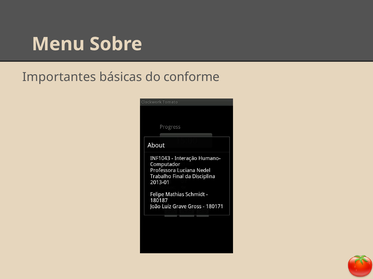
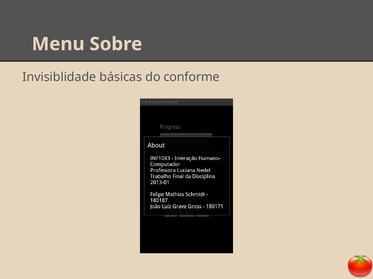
Importantes: Importantes -> Invisiblidade (59, 77)
